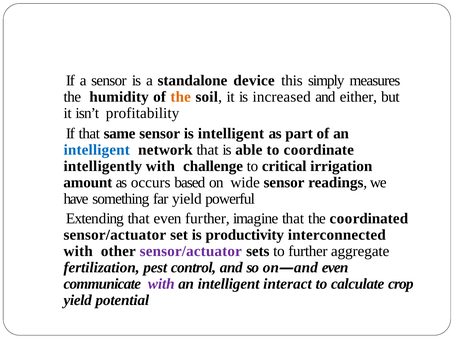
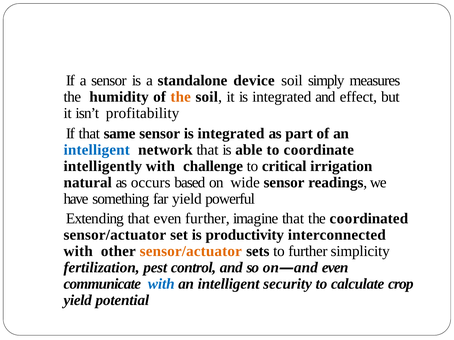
device this: this -> soil (292, 81)
it is increased: increased -> integrated (282, 97)
either: either -> effect (358, 97)
sensor is intelligent: intelligent -> integrated (231, 134)
amount: amount -> natural (88, 183)
sensor/actuator colour: purple -> orange (191, 252)
aggregate: aggregate -> simplicity (360, 252)
with colour: purple -> blue (161, 284)
interact: interact -> security (288, 284)
